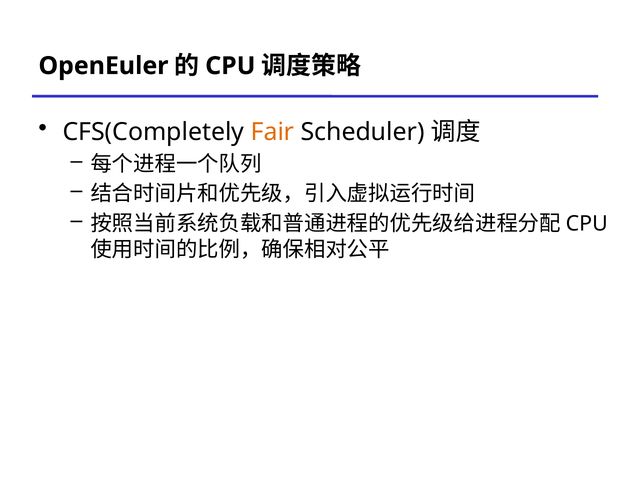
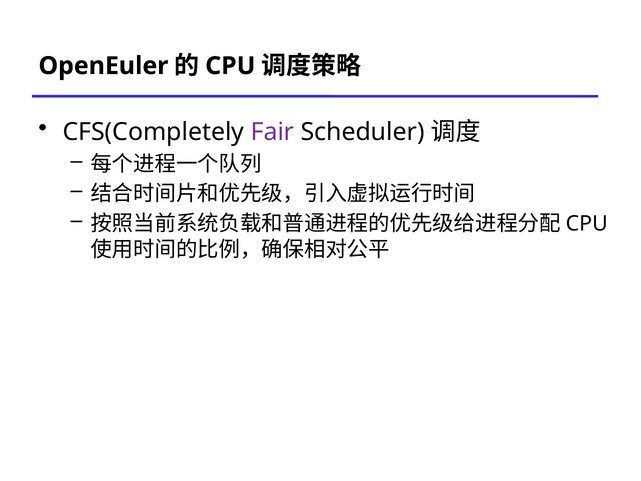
Fair colour: orange -> purple (272, 132)
